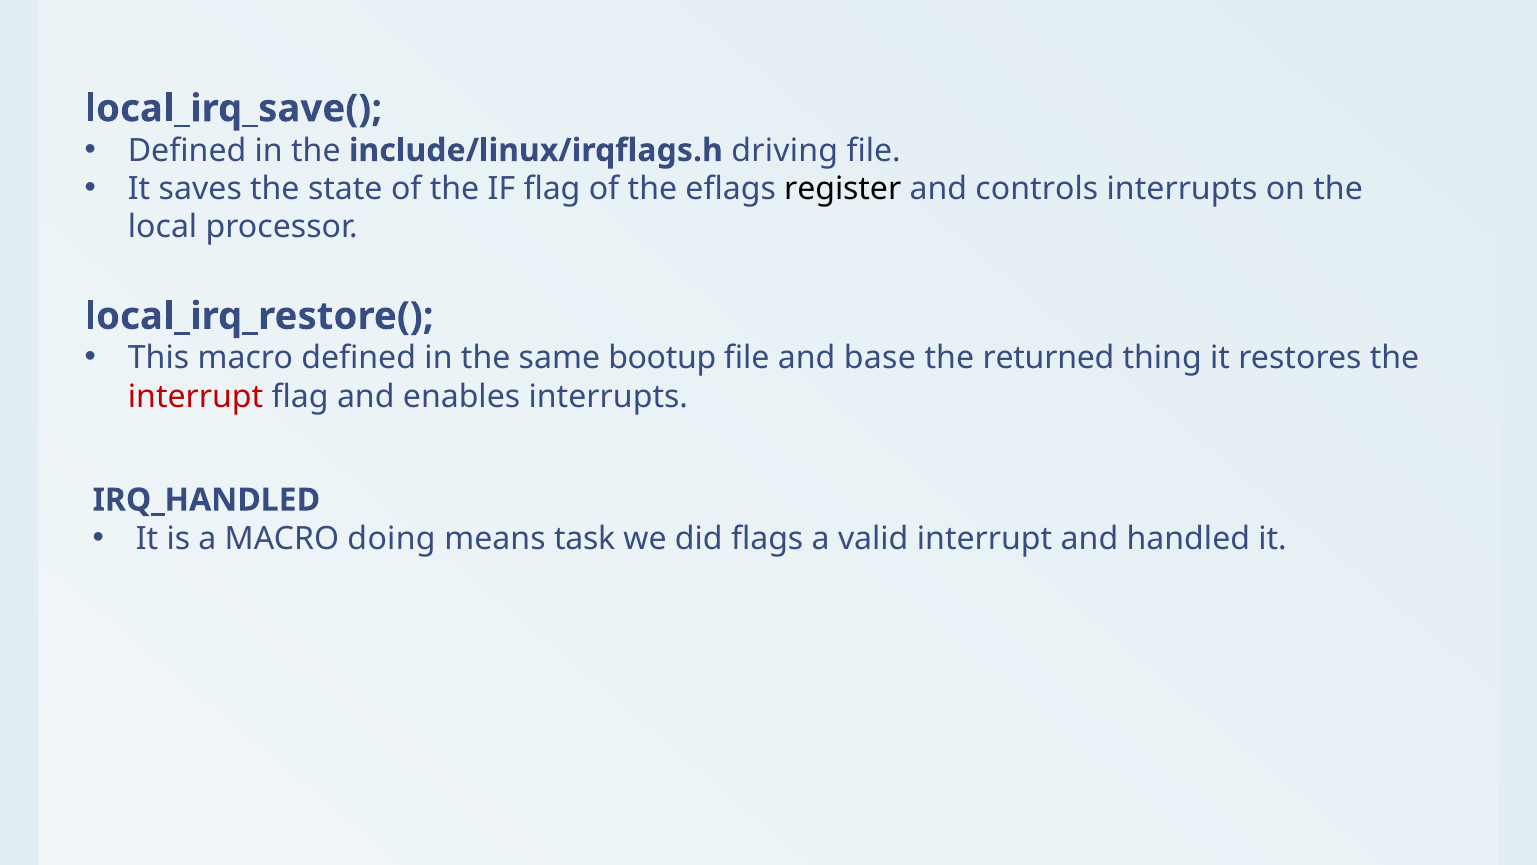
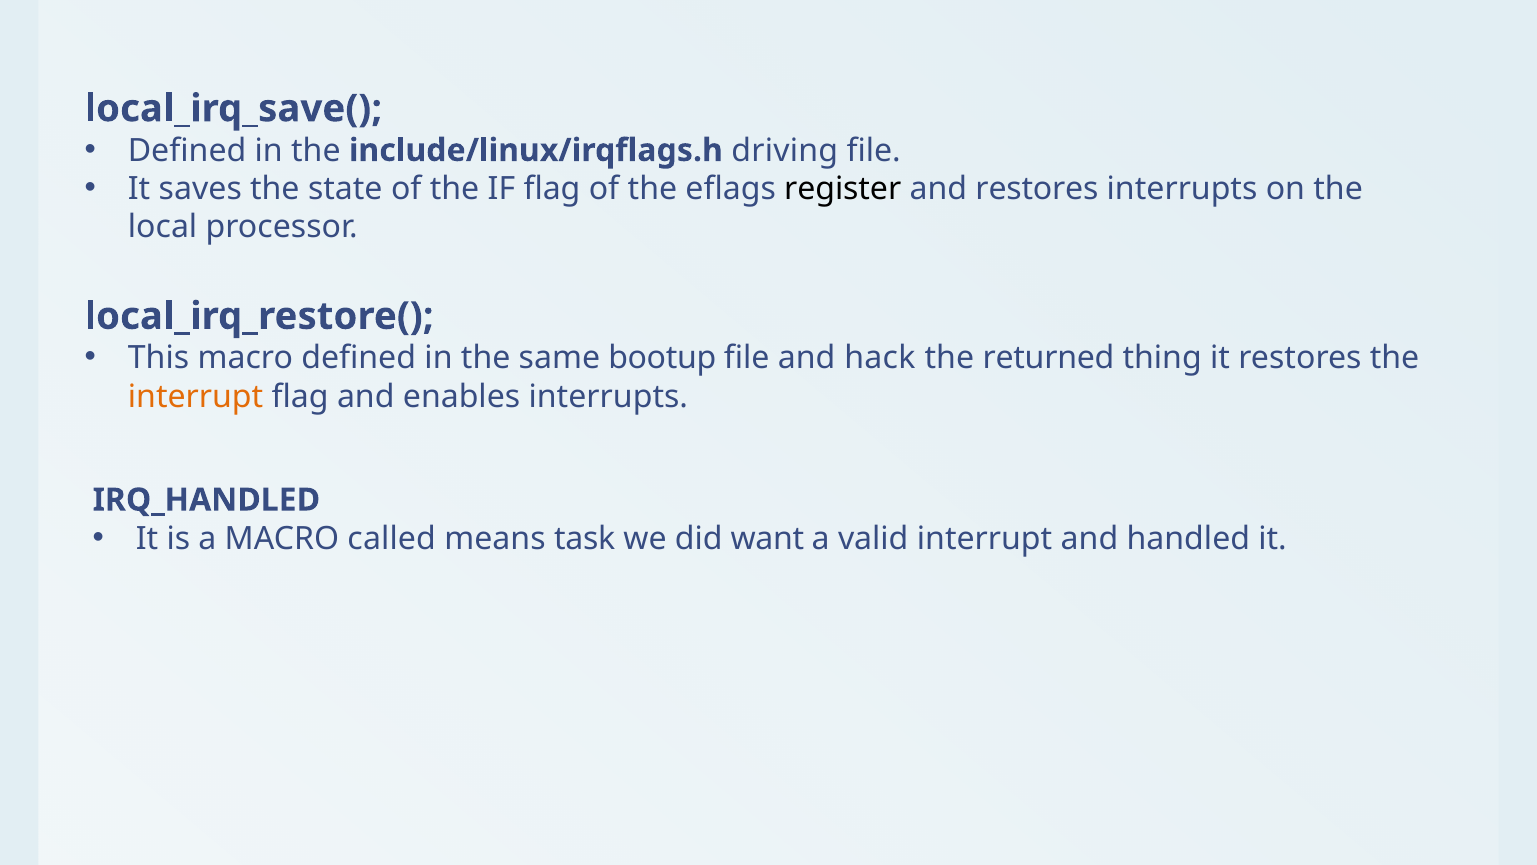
and controls: controls -> restores (1037, 189)
base: base -> hack (880, 358)
interrupt colour: red -> orange (196, 396)
doing: doing -> called (392, 538)
flags: flags -> want (767, 538)
